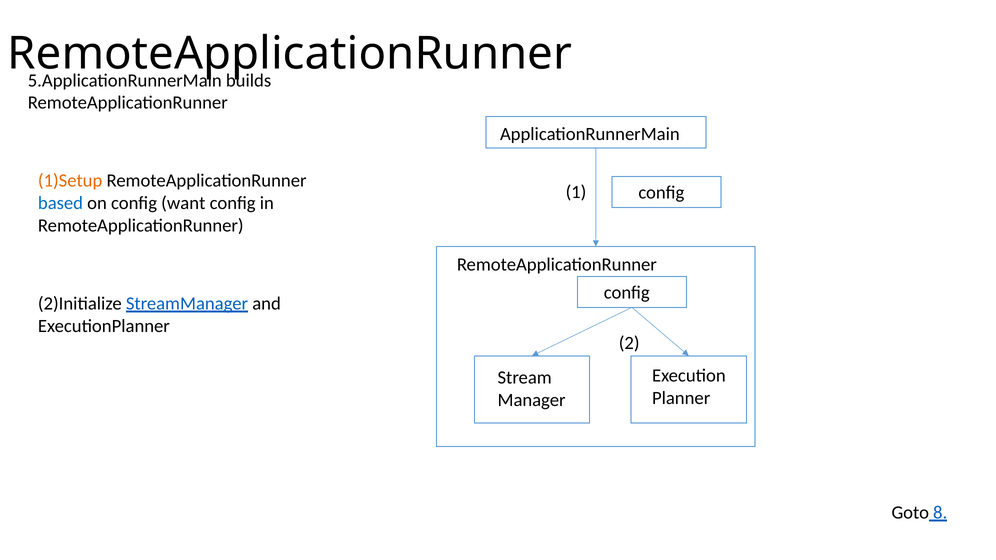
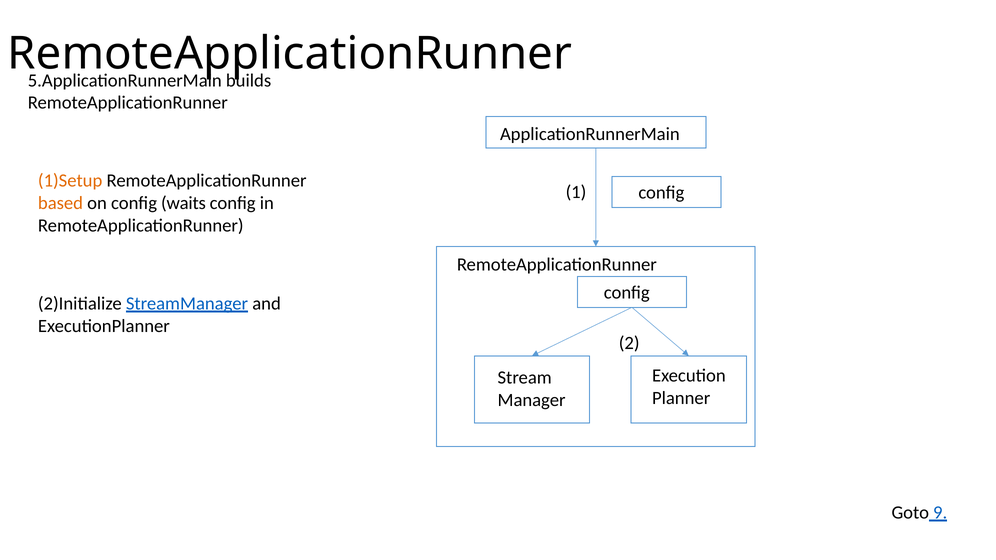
based colour: blue -> orange (61, 203)
want: want -> waits (183, 203)
8: 8 -> 9 (940, 513)
